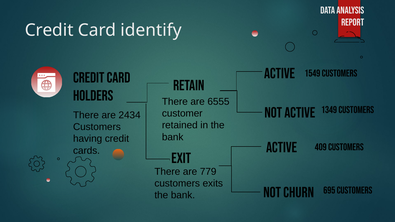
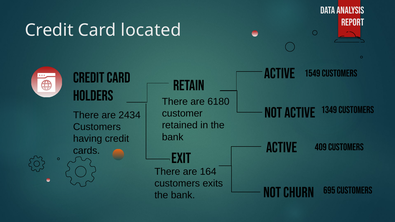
identify: identify -> located (151, 30)
6555: 6555 -> 6180 (218, 102)
779: 779 -> 164 (208, 172)
